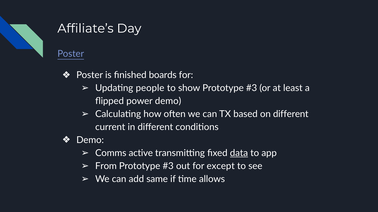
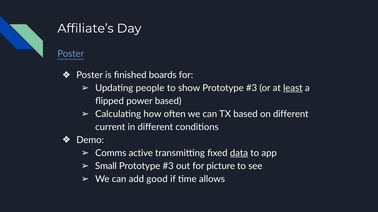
least underline: none -> present (293, 88)
power demo: demo -> based (168, 101)
From: From -> Small (106, 167)
except: except -> picture (221, 167)
same: same -> good (157, 180)
